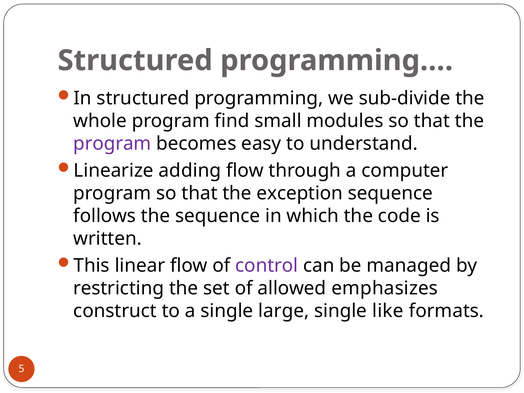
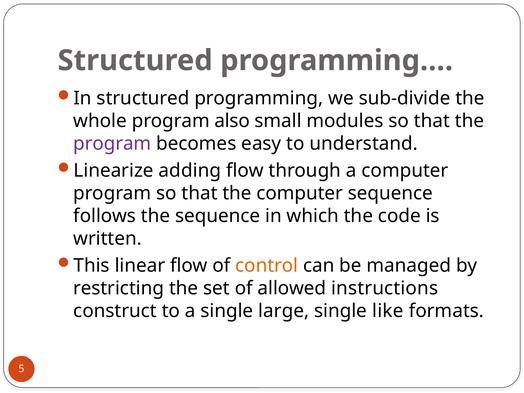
find: find -> also (232, 121)
the exception: exception -> computer (300, 193)
control colour: purple -> orange (267, 266)
emphasizes: emphasizes -> instructions (385, 288)
